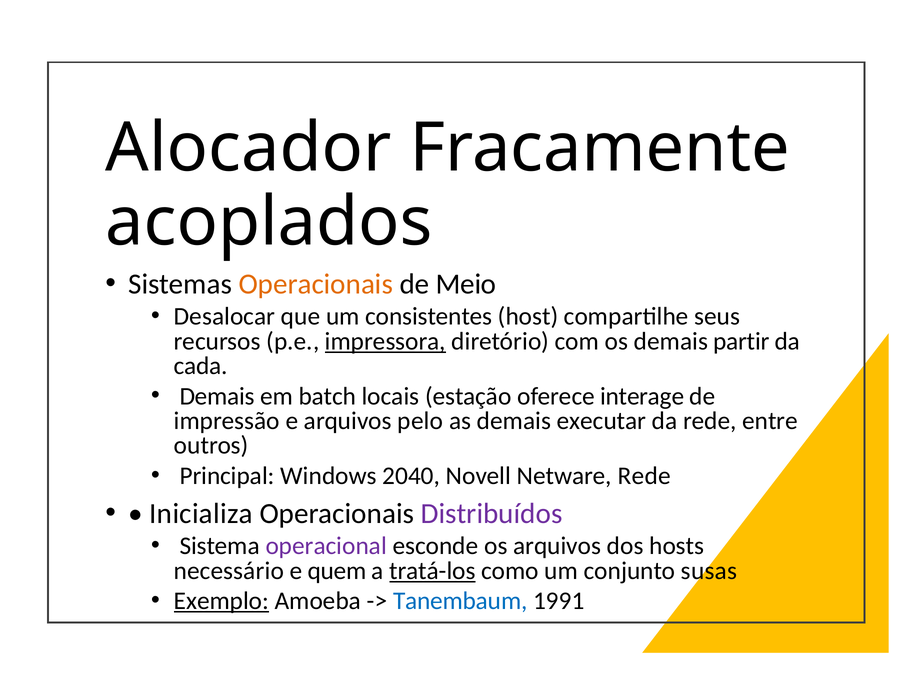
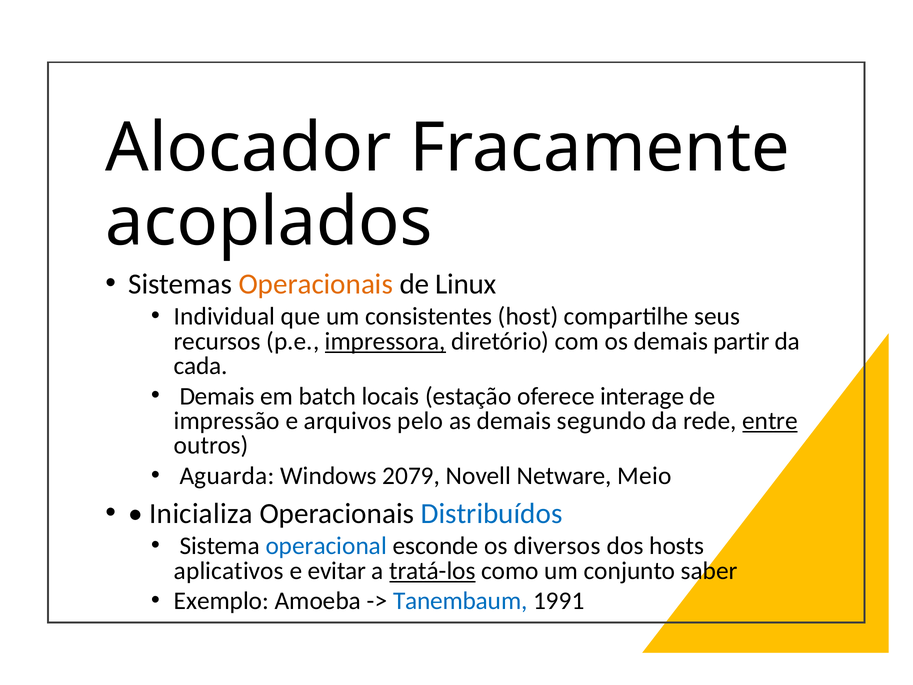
Meio: Meio -> Linux (466, 284)
Desalocar: Desalocar -> Individual (225, 316)
executar: executar -> segundo (601, 421)
entre underline: none -> present (770, 421)
Principal: Principal -> Aguarda (227, 476)
2040: 2040 -> 2079 (411, 476)
Netware Rede: Rede -> Meio (644, 476)
Distribuídos colour: purple -> blue (492, 513)
operacional colour: purple -> blue (326, 546)
os arquivos: arquivos -> diversos (557, 546)
necessário: necessário -> aplicativos (229, 570)
quem: quem -> evitar (337, 570)
susas: susas -> saber (709, 570)
Exemplo underline: present -> none (221, 601)
